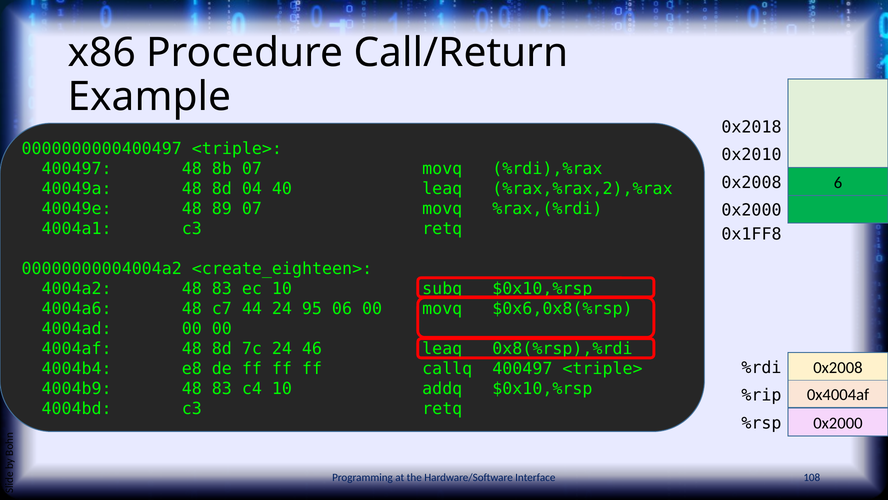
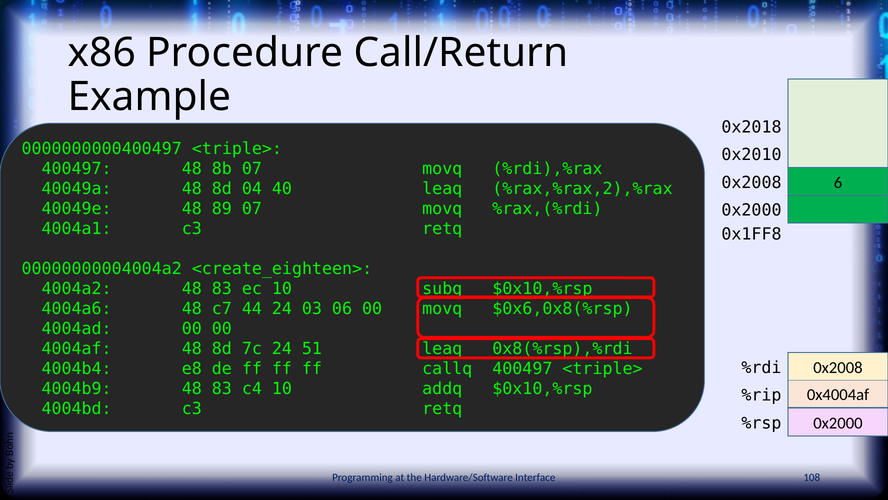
95: 95 -> 03 (312, 308)
46: 46 -> 51 (312, 348)
